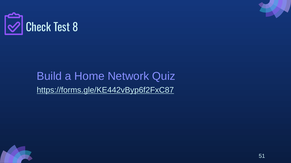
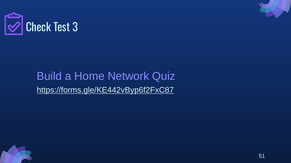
8: 8 -> 3 (75, 28)
